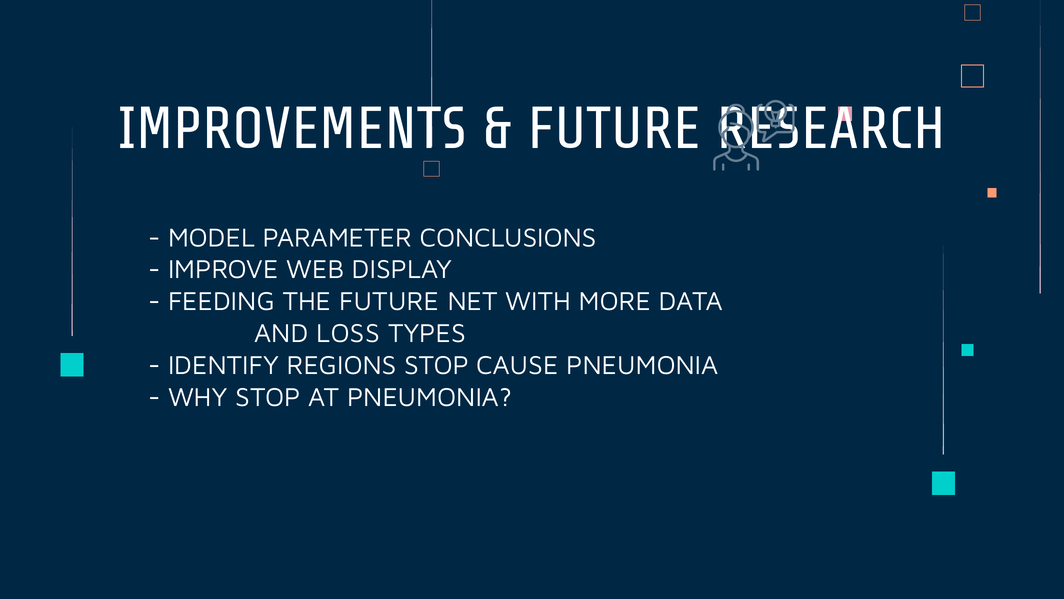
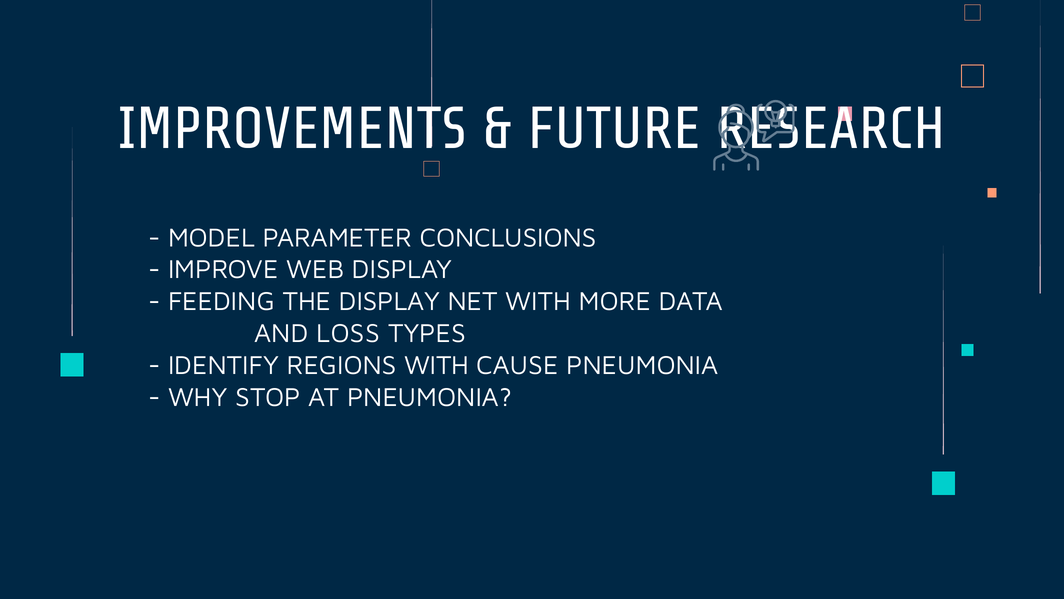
THE FUTURE: FUTURE -> DISPLAY (390, 301)
REGIONS STOP: STOP -> WITH (437, 365)
